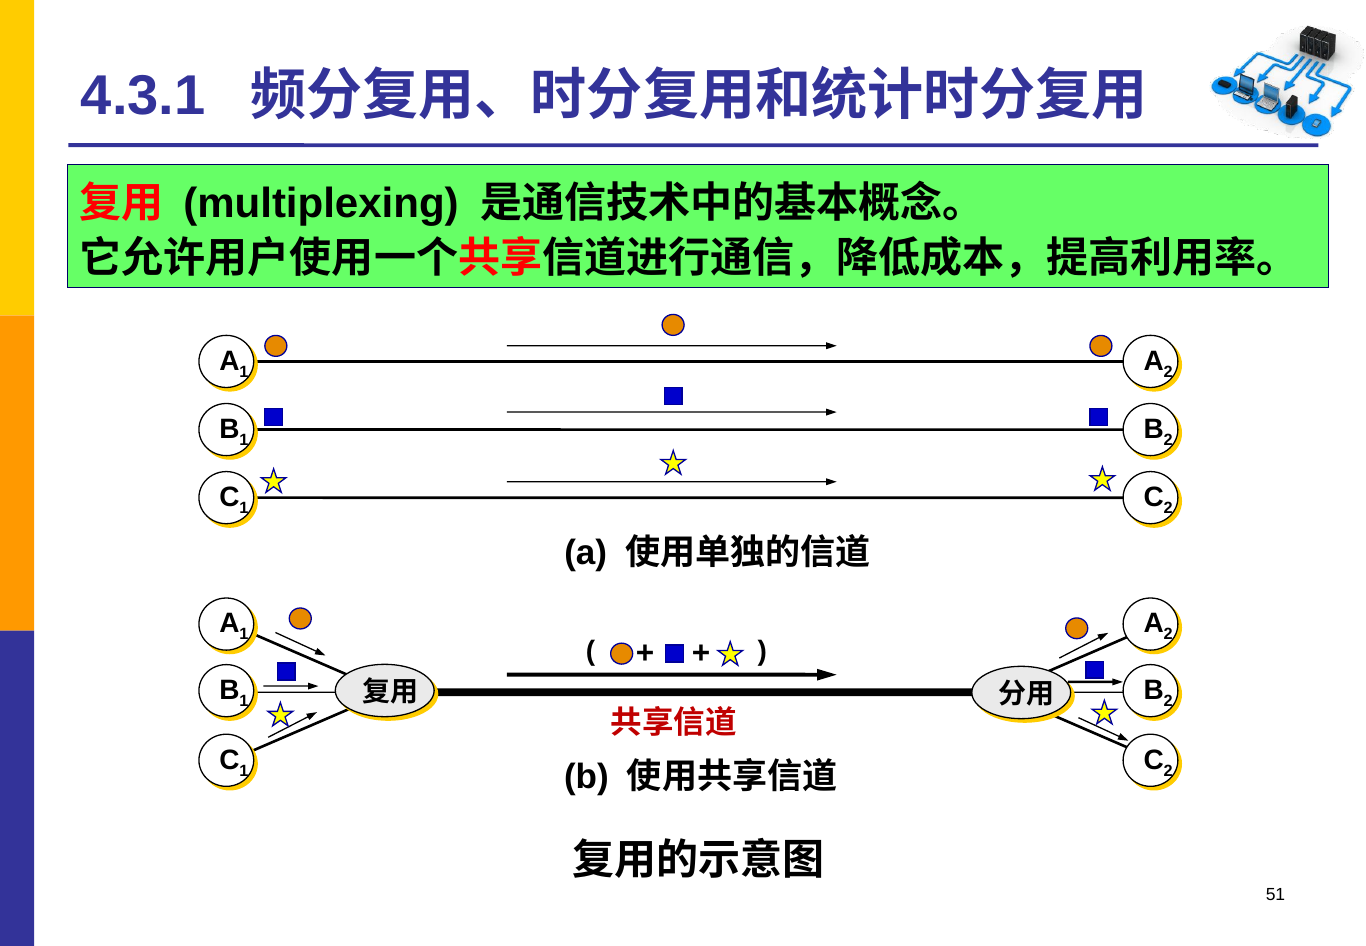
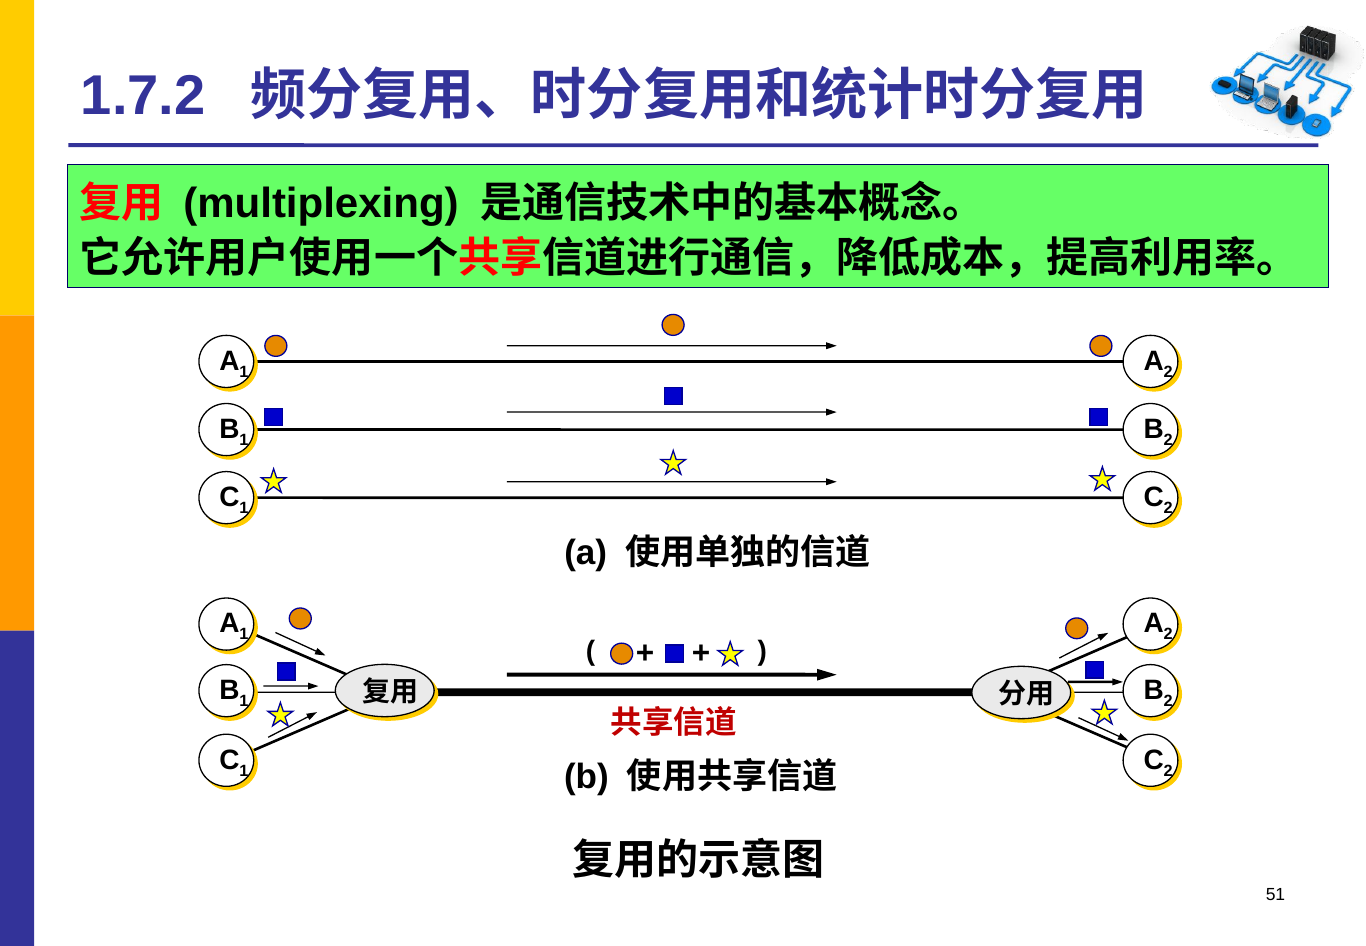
4.3.1: 4.3.1 -> 1.7.2 (143, 96)
